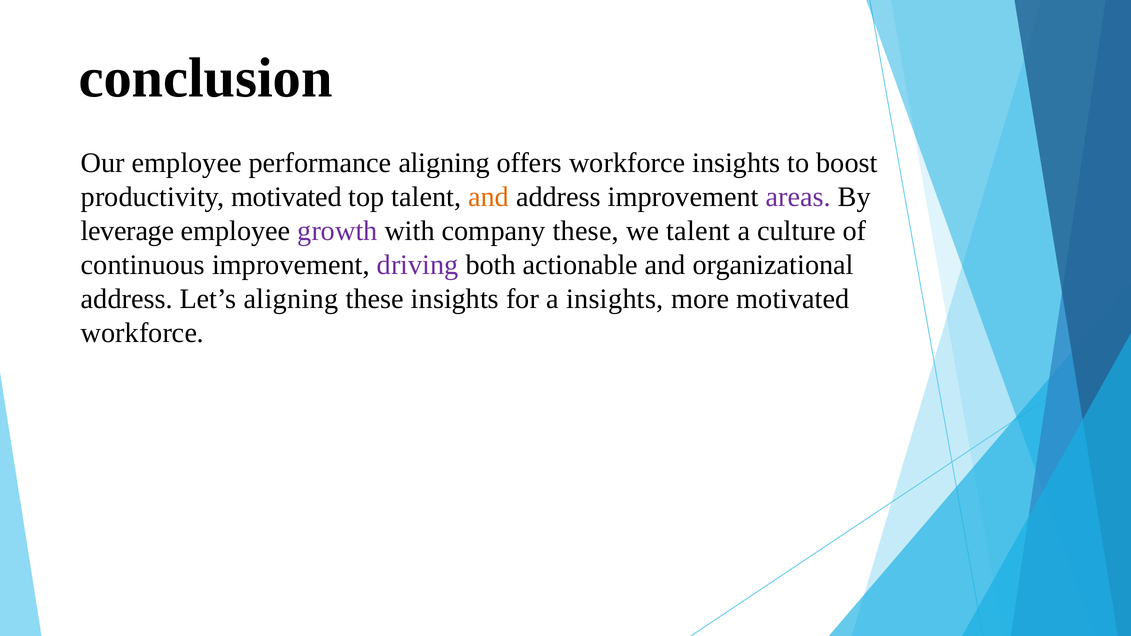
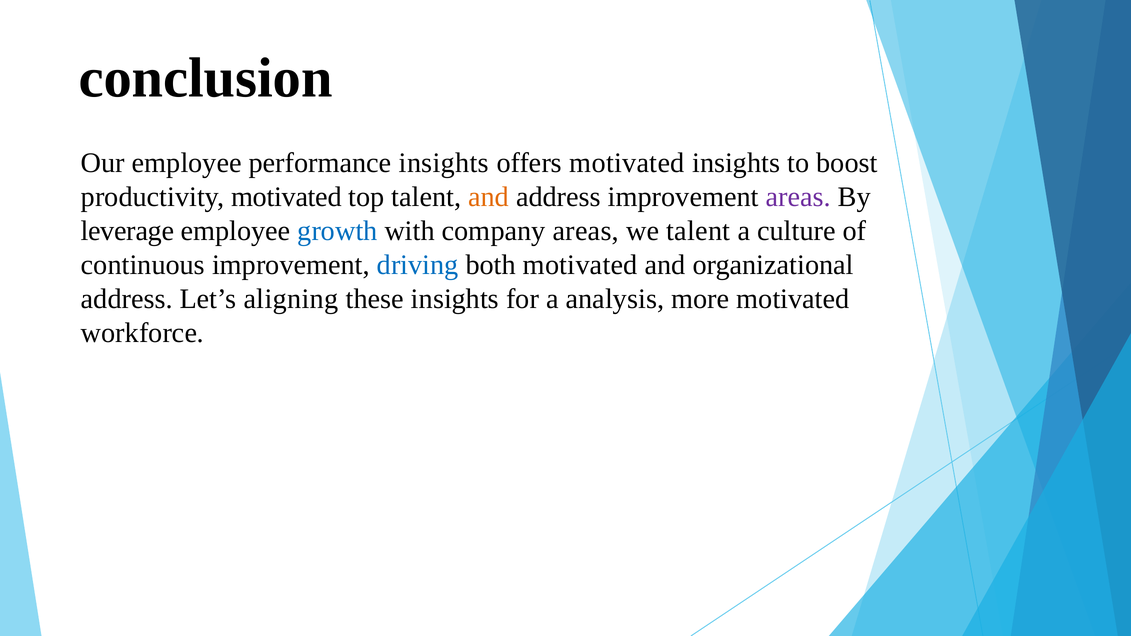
performance aligning: aligning -> insights (444, 163)
offers workforce: workforce -> motivated (627, 163)
growth colour: purple -> blue (337, 231)
company these: these -> areas (586, 231)
driving colour: purple -> blue (418, 265)
both actionable: actionable -> motivated (580, 265)
a insights: insights -> analysis (615, 299)
